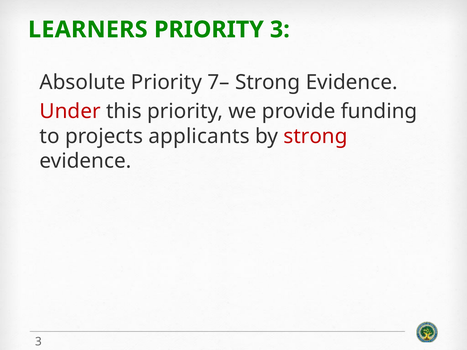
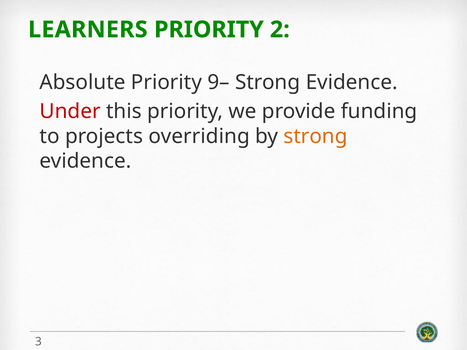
PRIORITY 3: 3 -> 2 (280, 30)
7–: 7– -> 9– (219, 82)
applicants: applicants -> overriding (199, 136)
strong colour: red -> orange (316, 136)
